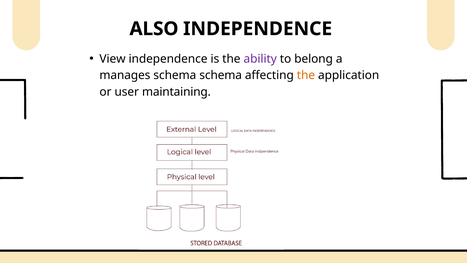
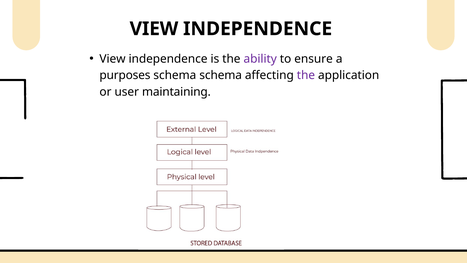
ALSO: ALSO -> VIEW (154, 29)
belong: belong -> ensure (314, 59)
manages: manages -> purposes (125, 75)
the colour: orange -> purple (306, 75)
